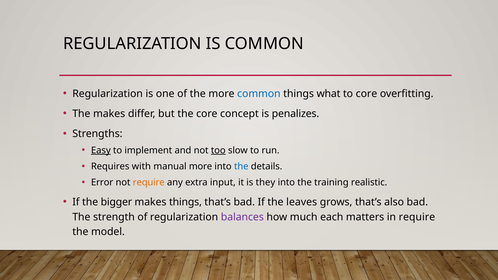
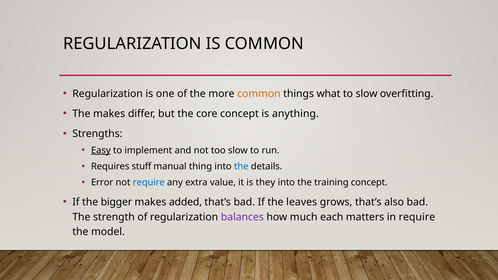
common colour: blue -> orange (259, 94)
to core: core -> slow (367, 94)
penalizes: penalizes -> anything (295, 114)
too underline: present -> none (218, 150)
with: with -> stuff (141, 167)
manual more: more -> thing (201, 167)
require colour: orange -> blue (149, 183)
input: input -> value (223, 183)
training realistic: realistic -> concept (369, 183)
makes things: things -> added (185, 202)
